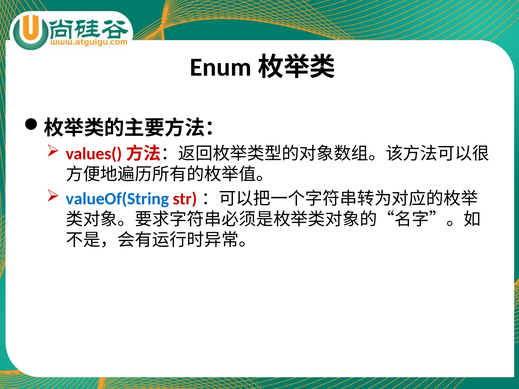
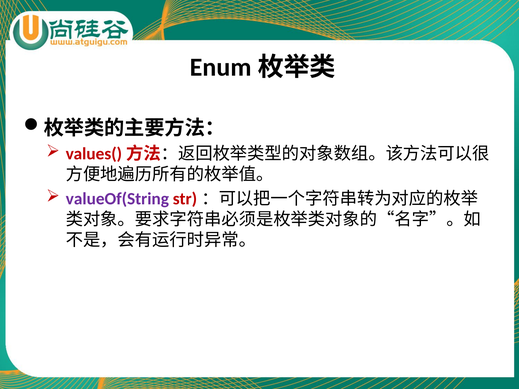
valueOf(String colour: blue -> purple (117, 199)
